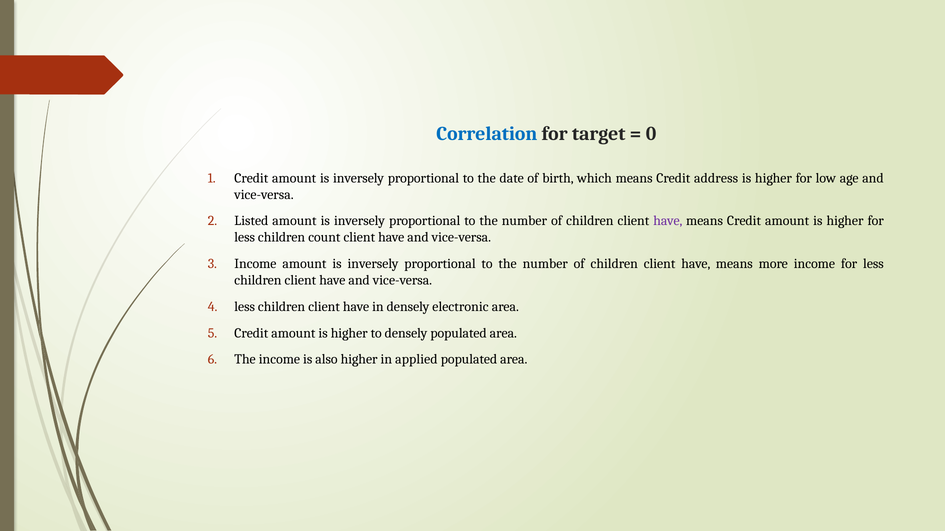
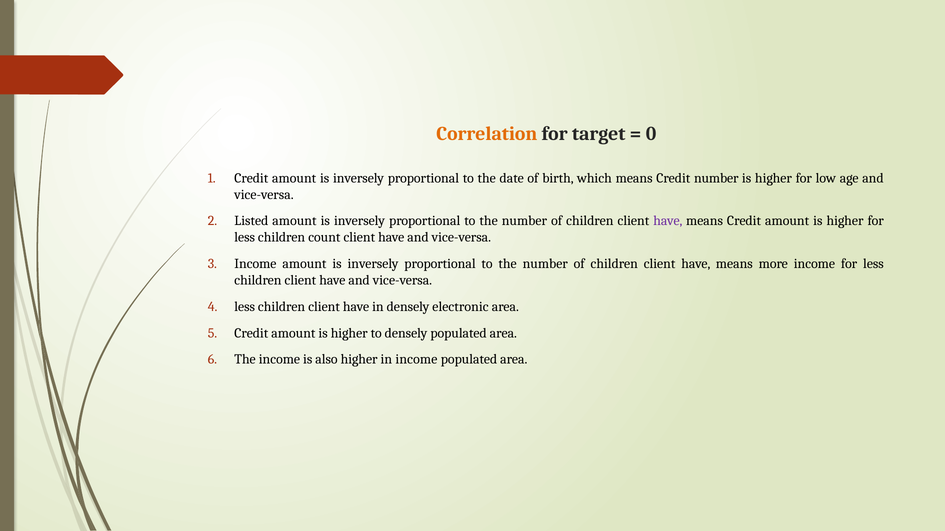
Correlation colour: blue -> orange (487, 134)
Credit address: address -> number (716, 178)
in applied: applied -> income (416, 360)
